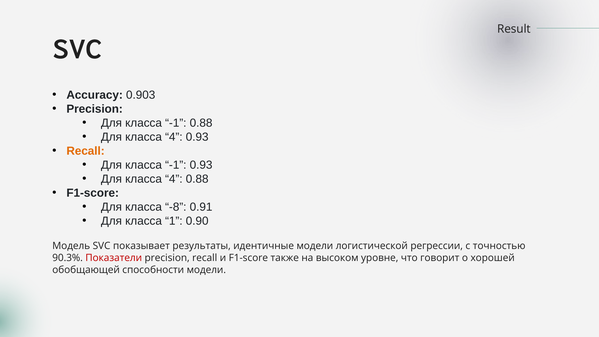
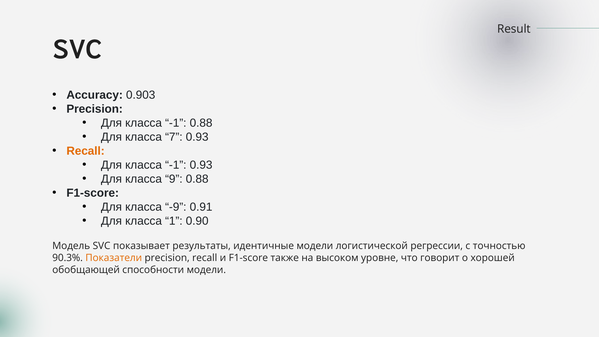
4: 4 -> 7 (174, 137)
4: 4 -> 9 (174, 179)
-8: -8 -> -9 (176, 207)
Показатели colour: red -> orange (114, 258)
